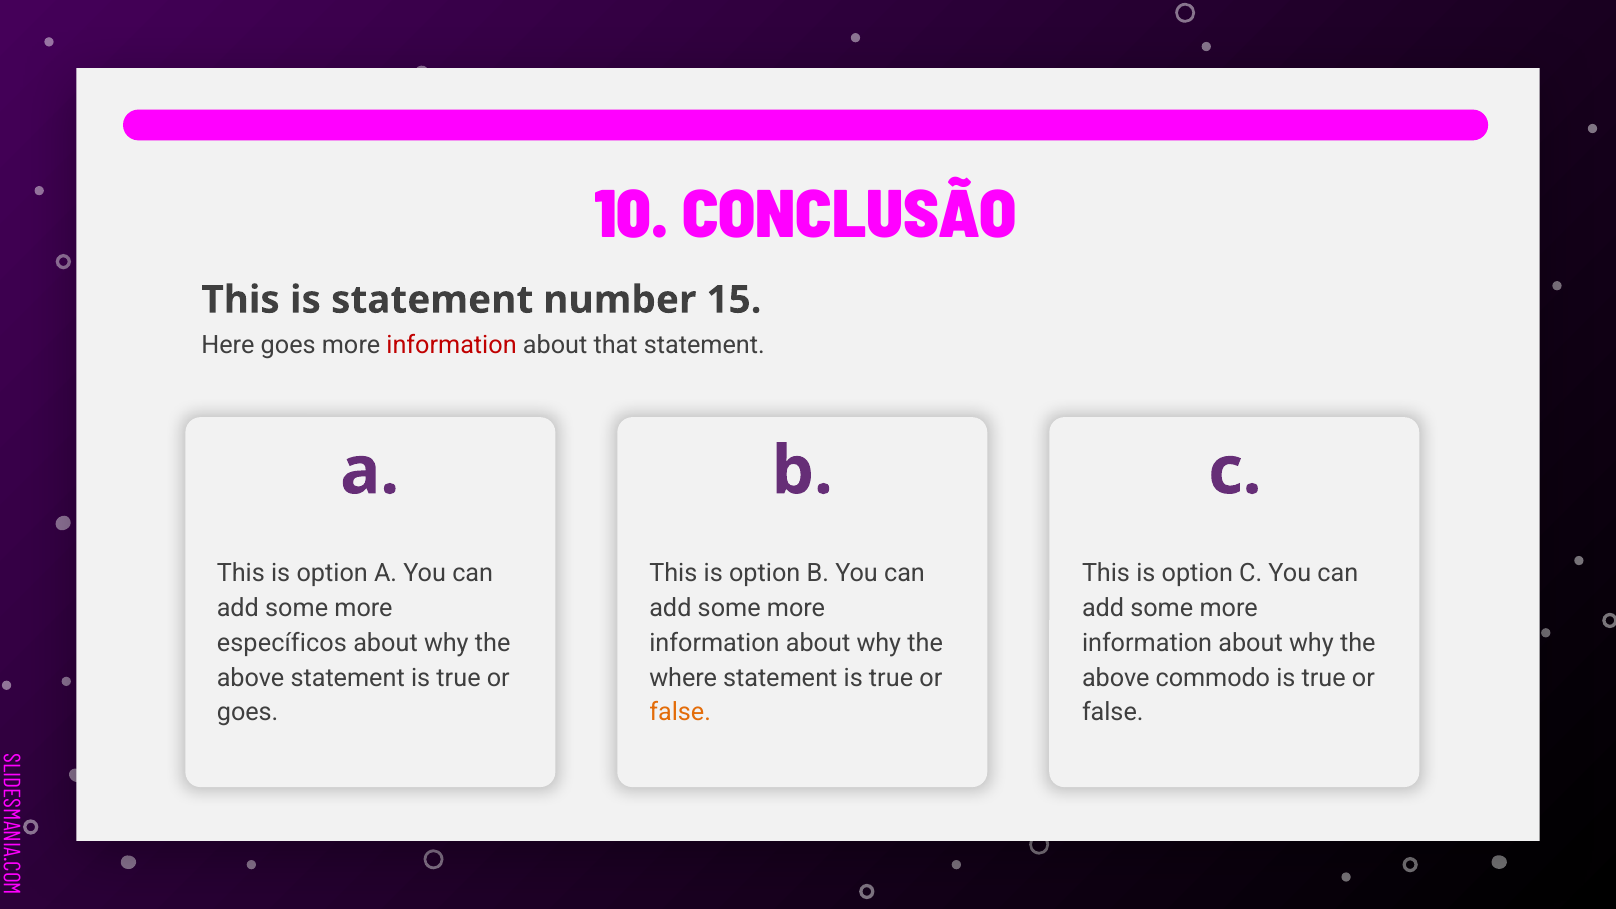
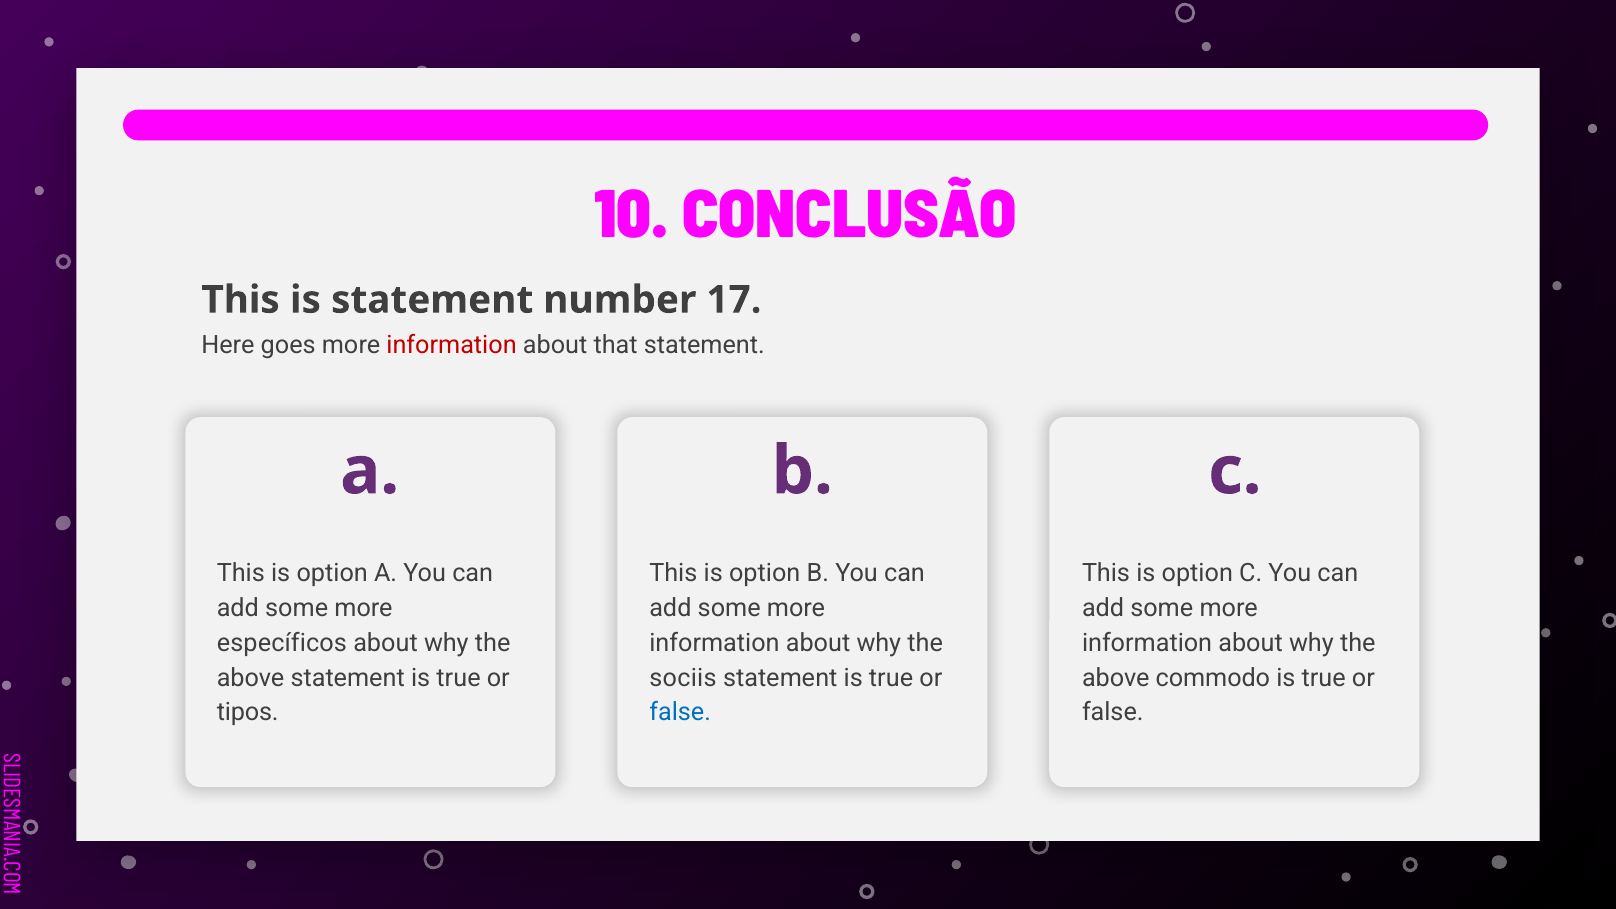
15: 15 -> 17 (734, 300)
where: where -> sociis (683, 678)
goes: goes -> tipos (248, 713)
false colour: orange -> blue (680, 713)
